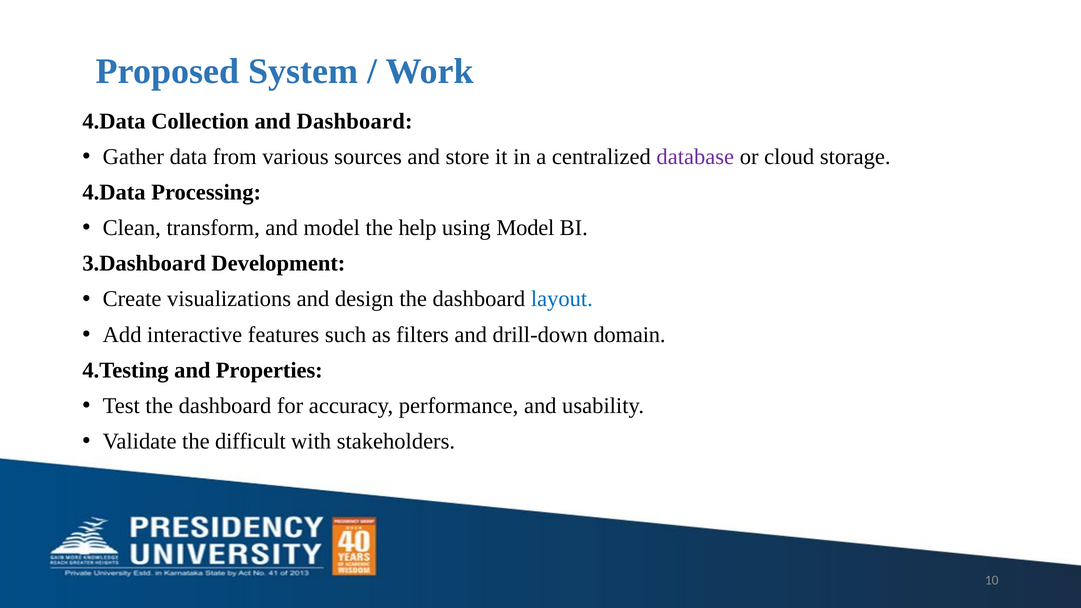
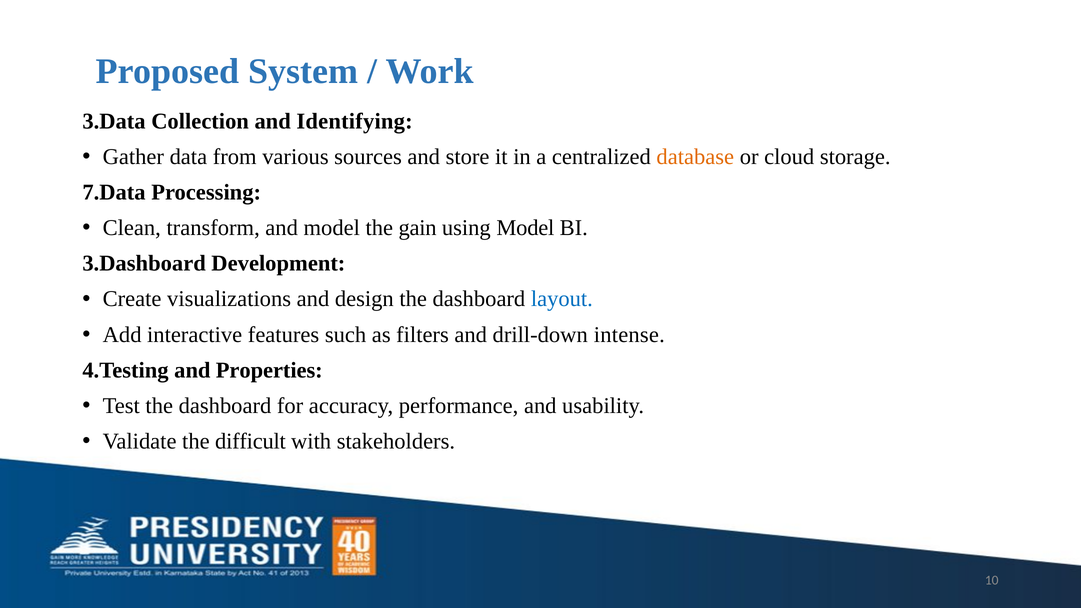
4.Data: 4.Data -> 3.Data (114, 121)
and Dashboard: Dashboard -> Identifying (355, 121)
database colour: purple -> orange (695, 157)
4.Data: 4.Data -> 7.Data (114, 192)
help: help -> gain (418, 228)
domain: domain -> intense (629, 335)
